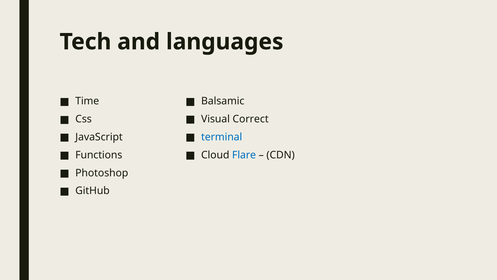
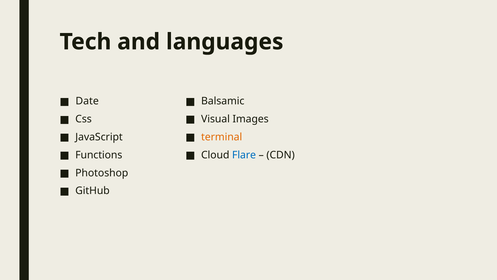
Time: Time -> Date (87, 101)
Correct: Correct -> Images (251, 119)
terminal colour: blue -> orange (222, 137)
